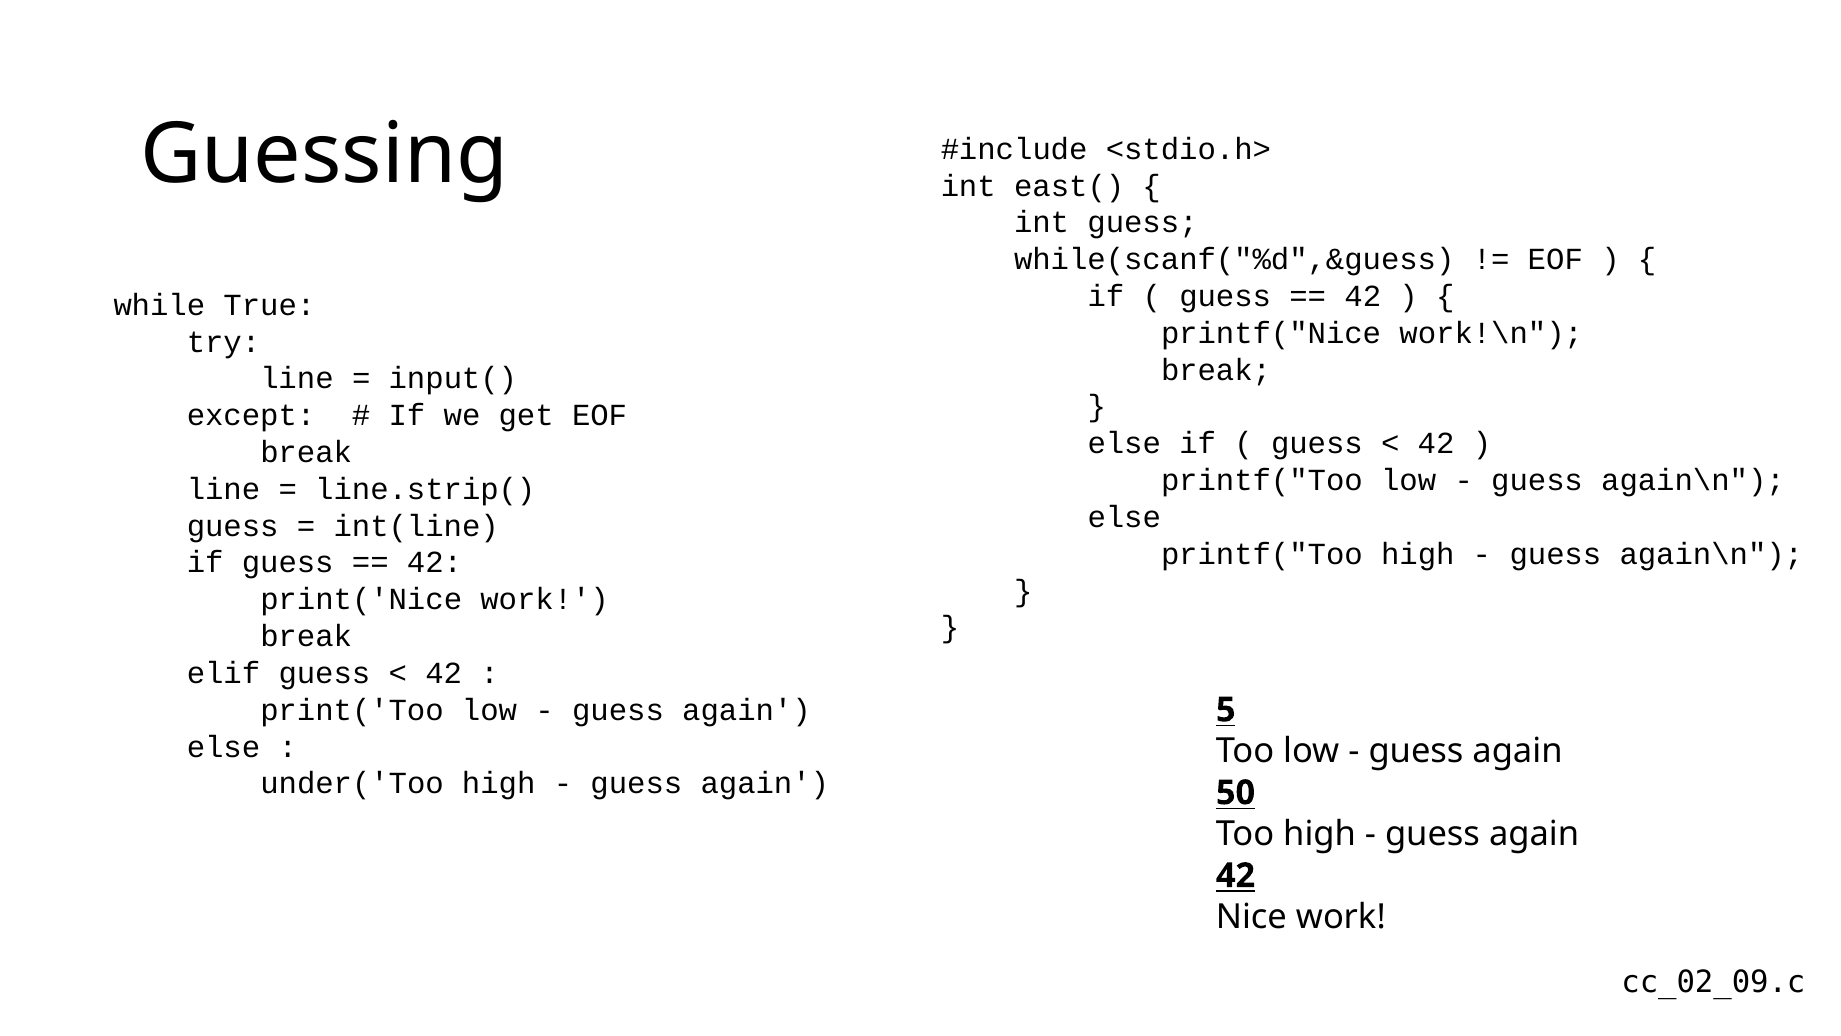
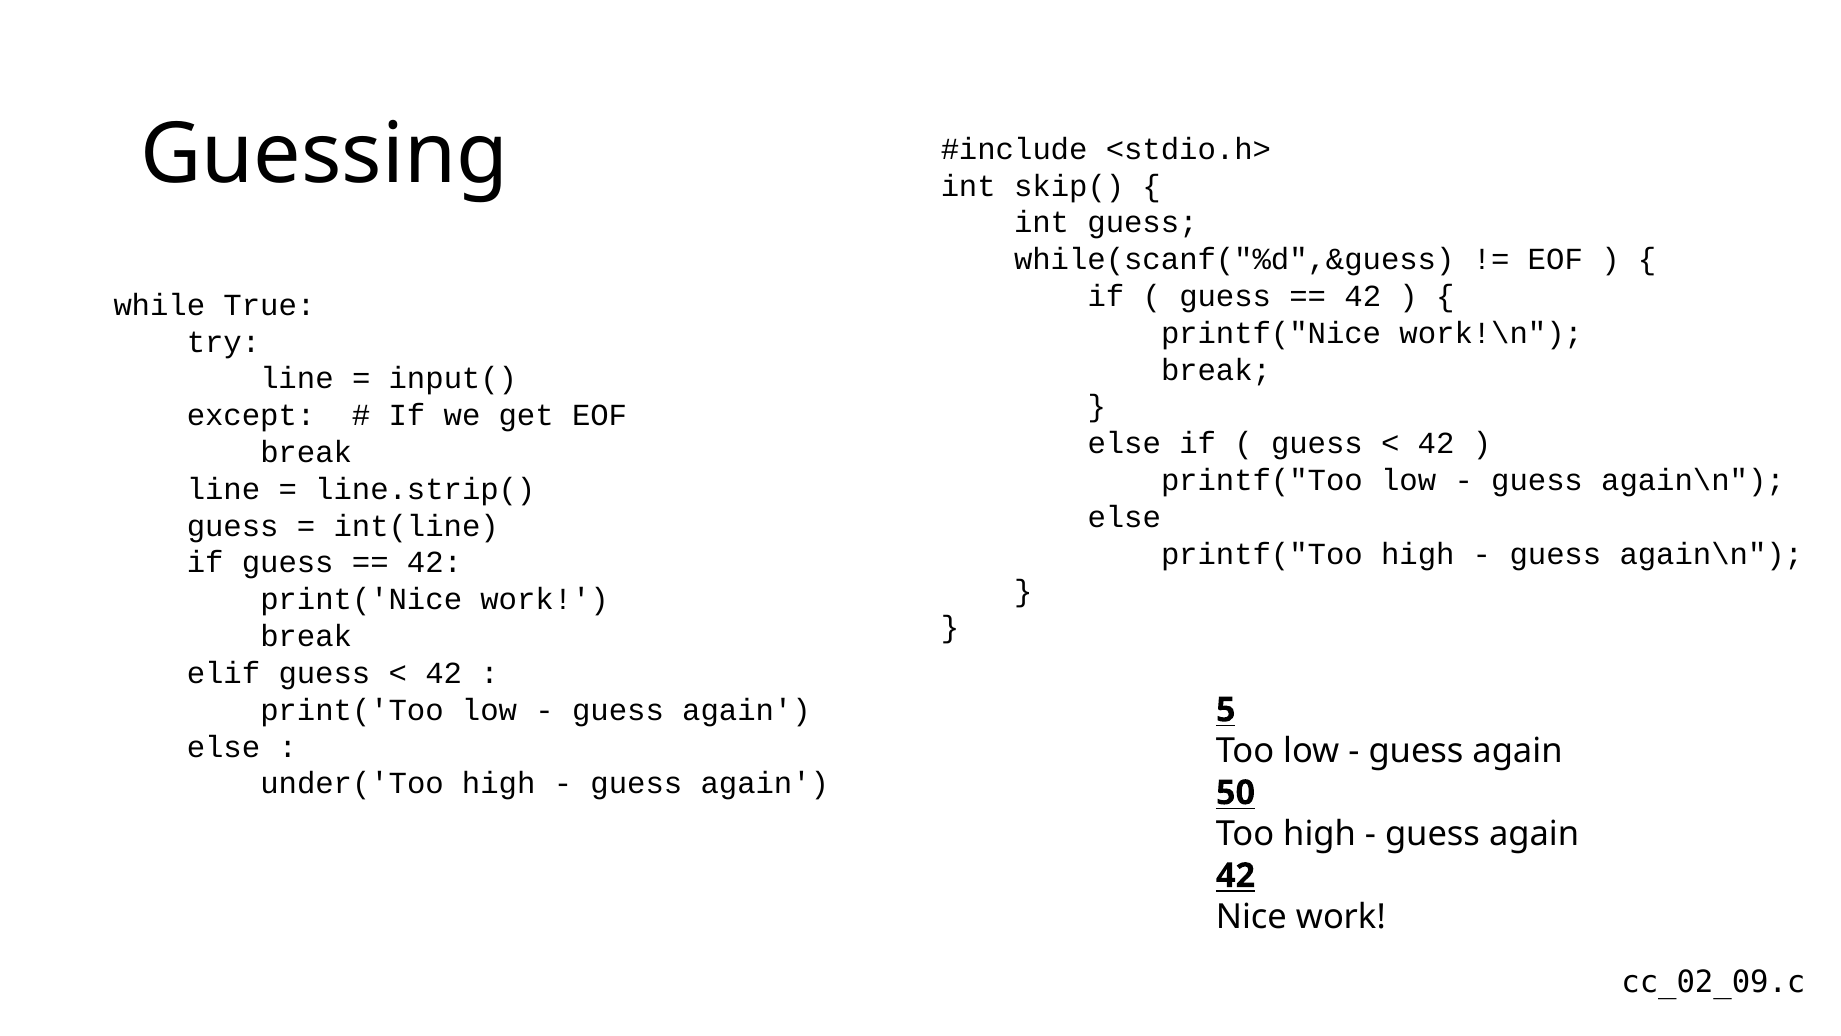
east(: east( -> skip( (1069, 186)
